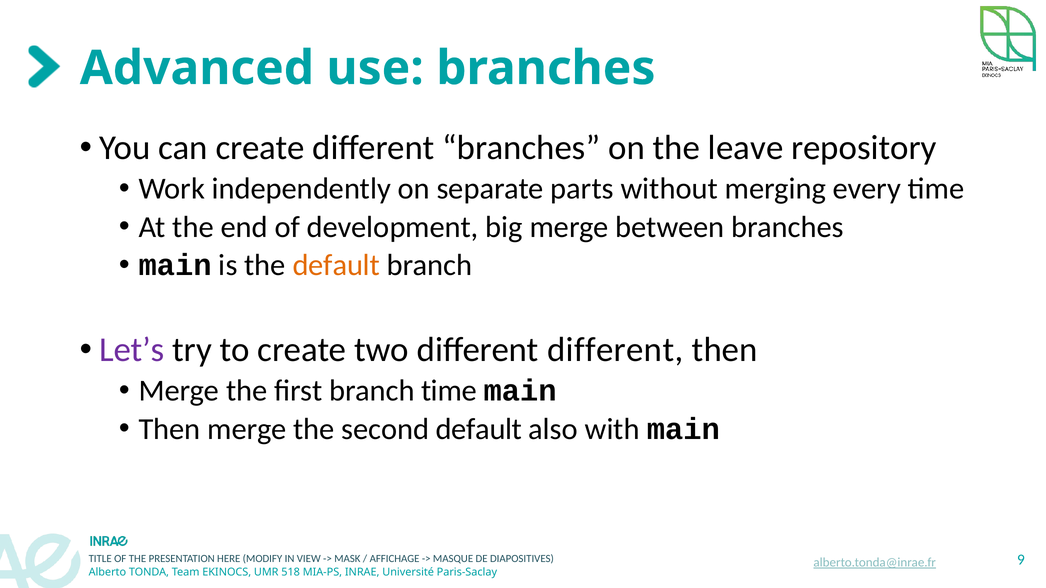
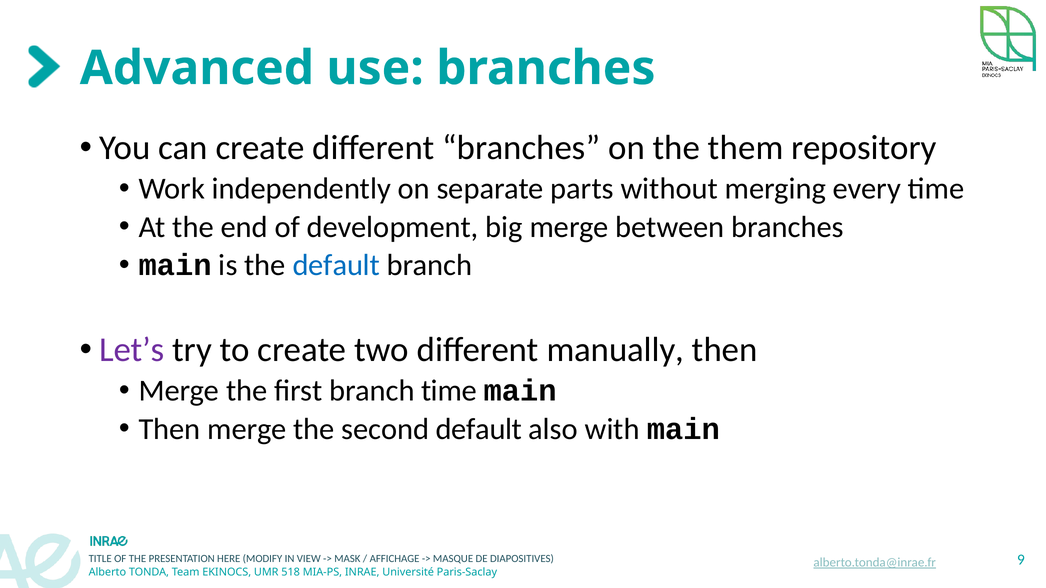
leave: leave -> them (746, 148)
default colour: orange -> blue (336, 266)
different different: different -> manually (615, 350)
